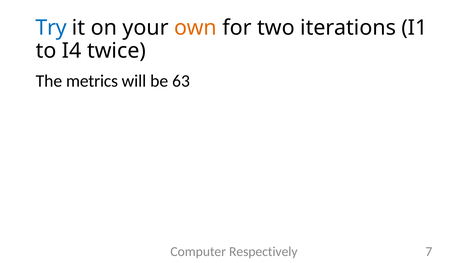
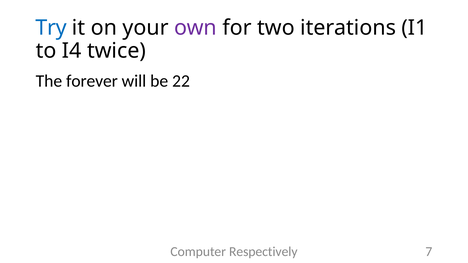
own colour: orange -> purple (196, 28)
metrics: metrics -> forever (92, 81)
63: 63 -> 22 (181, 81)
